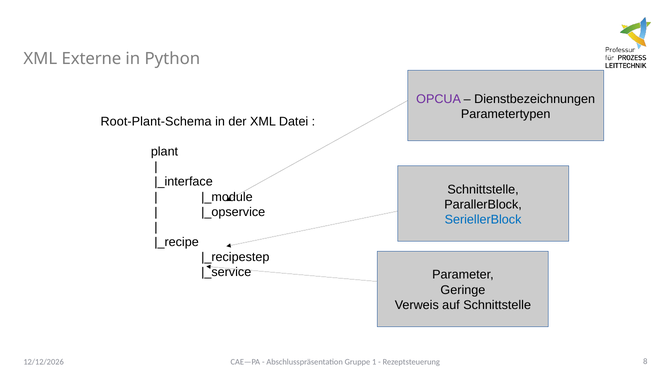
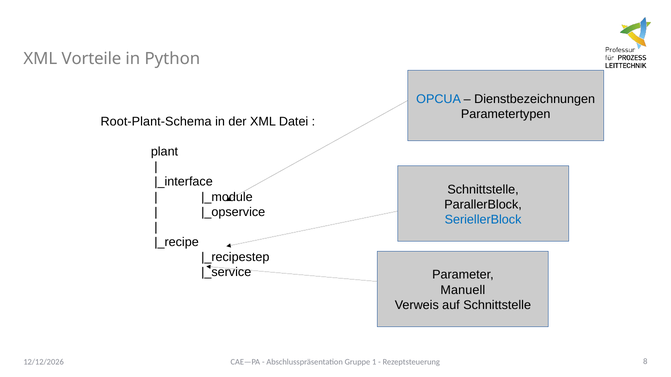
Externe: Externe -> Vorteile (91, 59)
OPCUA colour: purple -> blue (439, 99)
Geringe: Geringe -> Manuell (463, 290)
